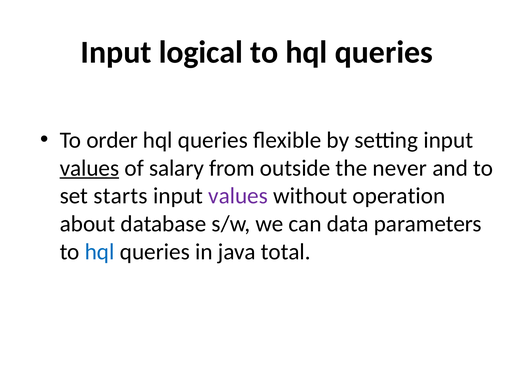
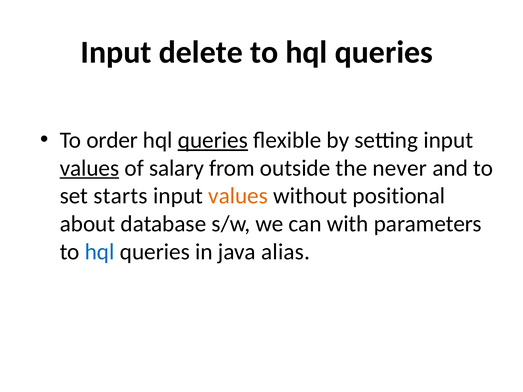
logical: logical -> delete (201, 52)
queries underline: none -> present (213, 140)
values colour: purple -> orange (238, 196)
operation: operation -> positional (399, 196)
data: data -> with (348, 224)
total: total -> alias (286, 252)
